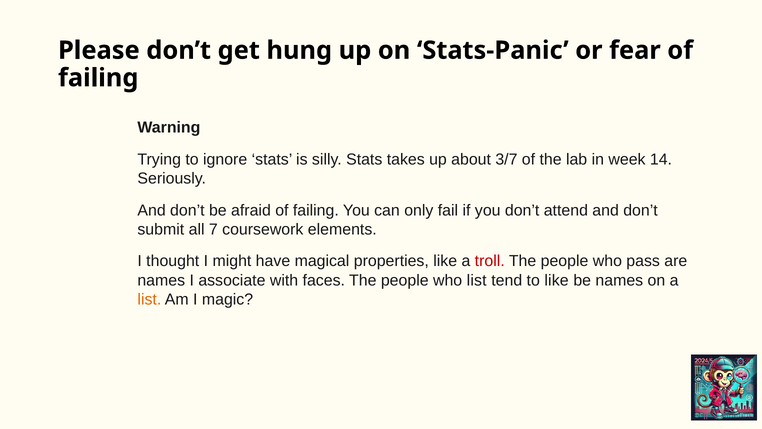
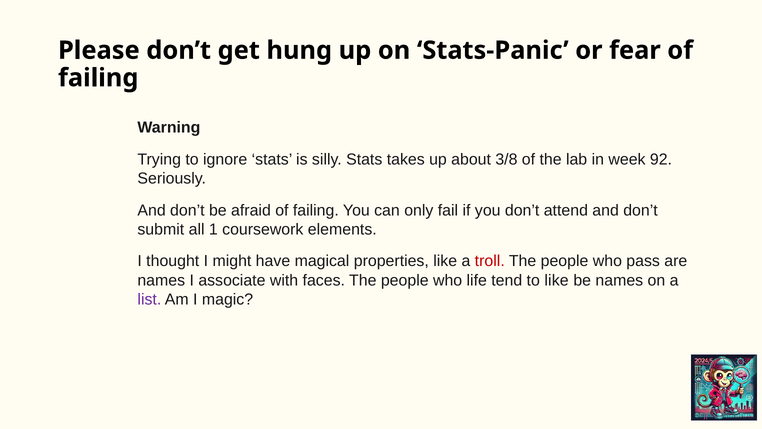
3/7: 3/7 -> 3/8 (506, 159)
14: 14 -> 92 (661, 159)
7: 7 -> 1 (213, 229)
who list: list -> life (477, 280)
list colour: orange -> purple (149, 299)
